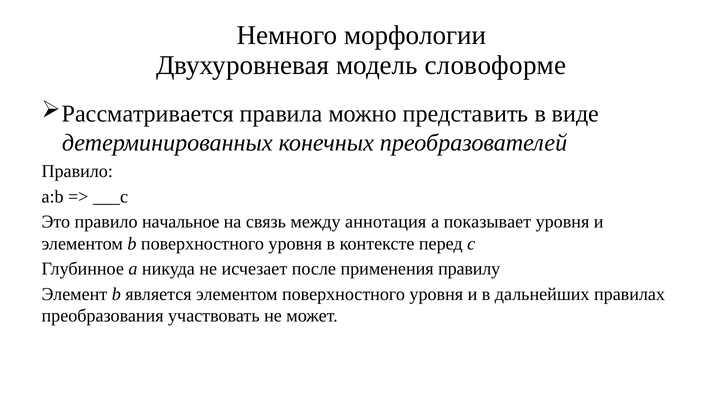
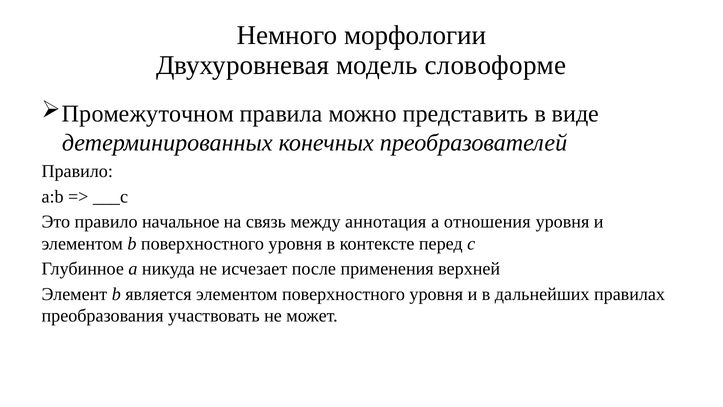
Рассматривается: Рассматривается -> Промежуточном (148, 114)
показывает: показывает -> отношения (487, 222)
правилу: правилу -> верхней (469, 269)
